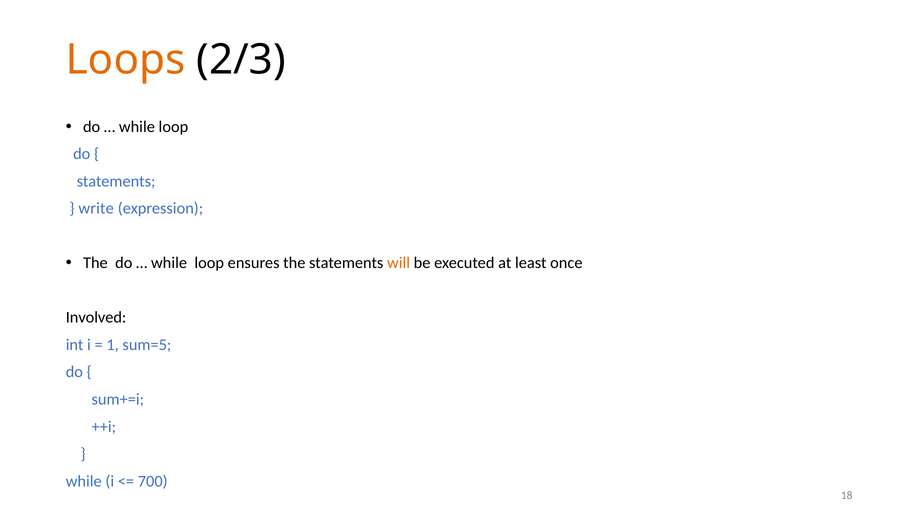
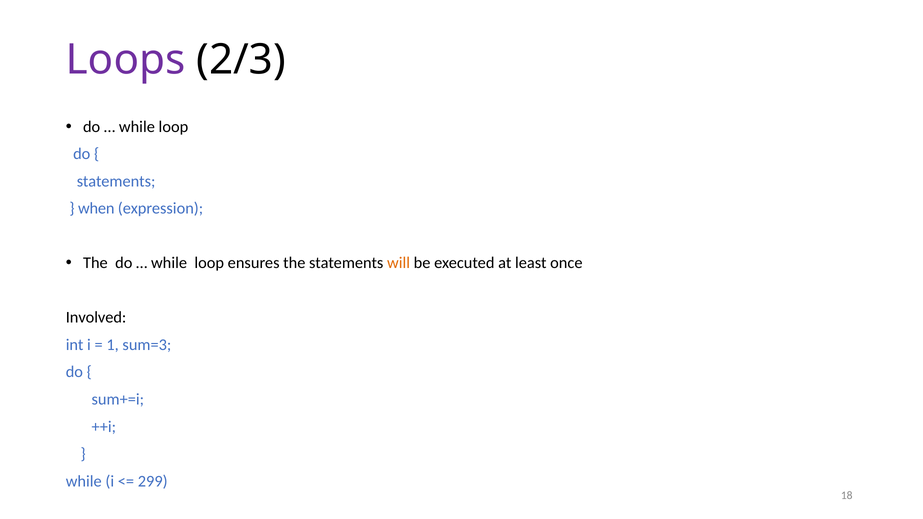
Loops colour: orange -> purple (126, 60)
write: write -> when (96, 209)
sum=5: sum=5 -> sum=3 (147, 345)
700: 700 -> 299 (153, 481)
